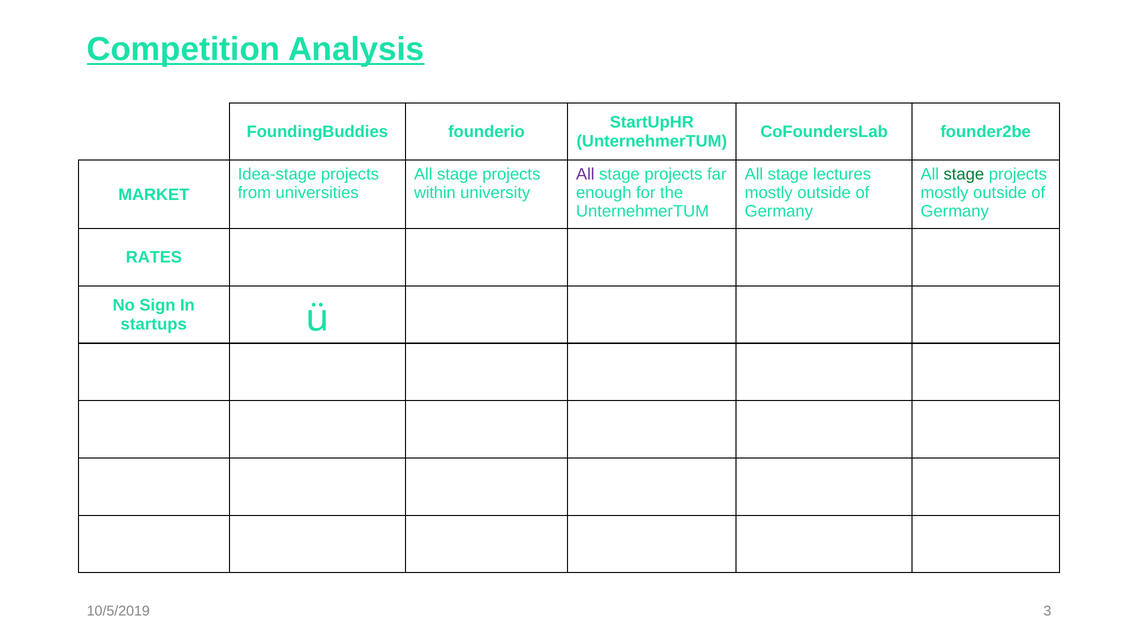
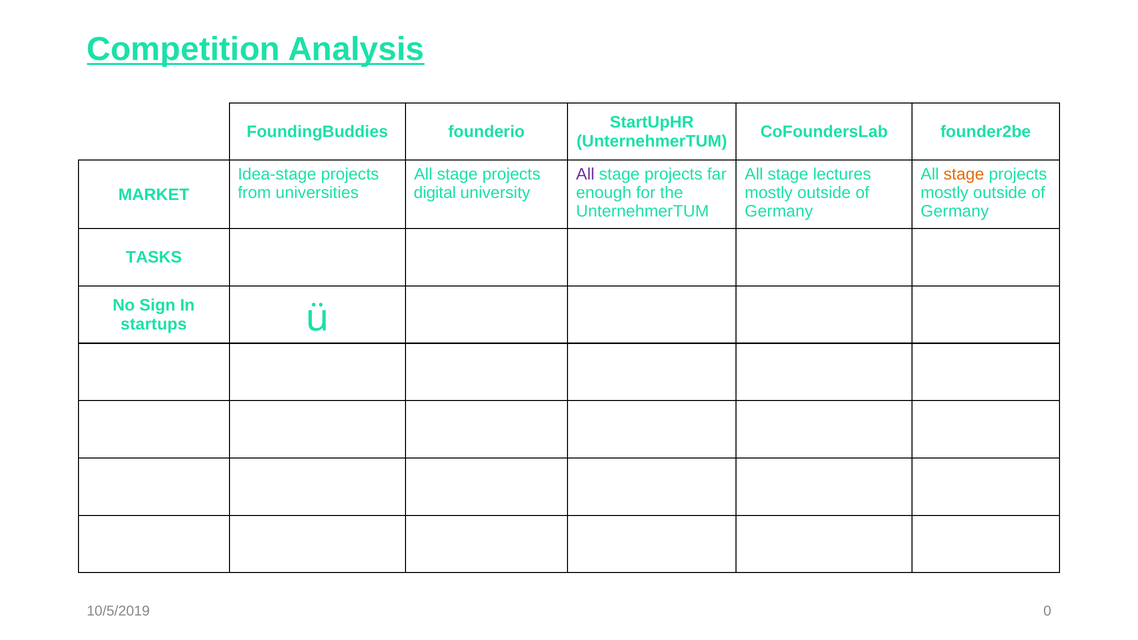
stage colour: green -> orange (964, 174)
within: within -> digital (435, 193)
RATES: RATES -> TASKS (154, 258)
3: 3 -> 0 (1047, 611)
